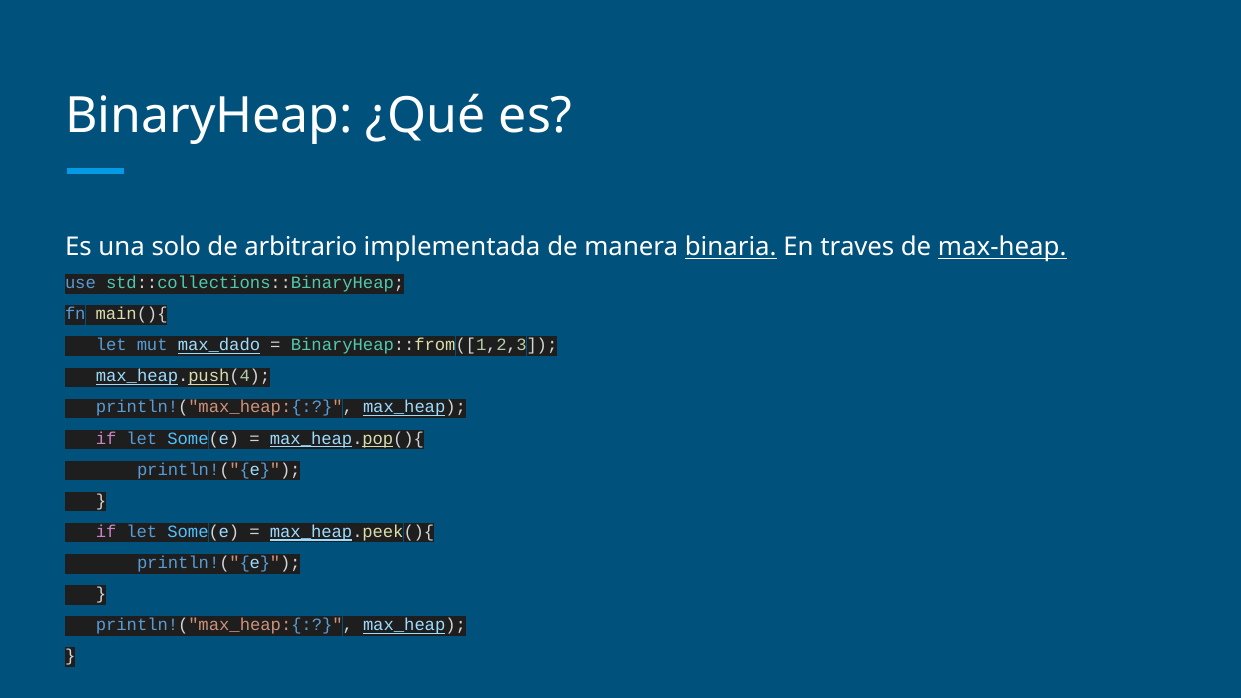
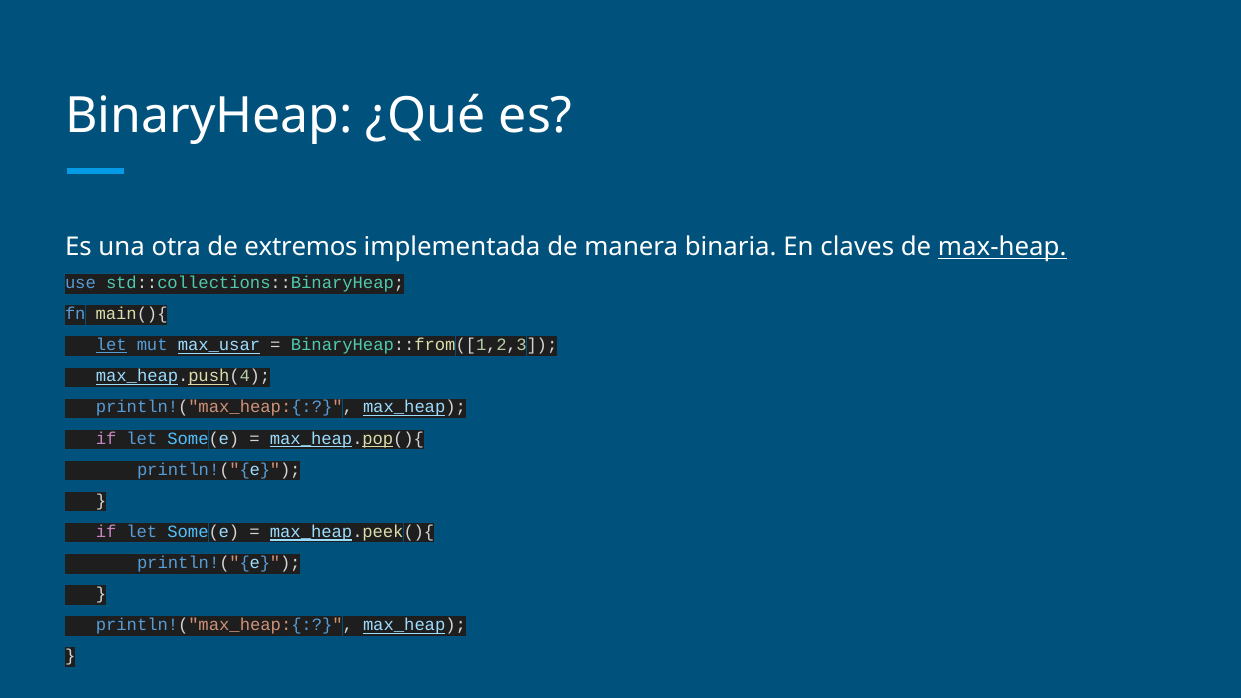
solo: solo -> otra (176, 247)
arbitrario: arbitrario -> extremos (301, 247)
binaria underline: present -> none (731, 247)
traves: traves -> claves (857, 247)
let underline: none -> present (111, 345)
max_dado: max_dado -> max_usar (219, 345)
